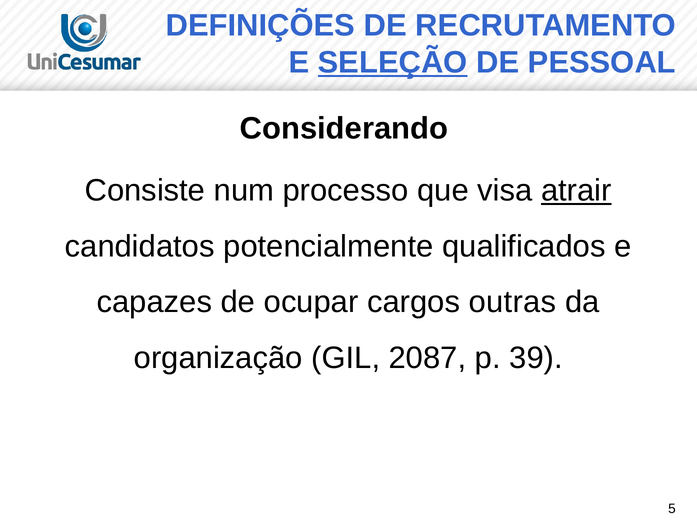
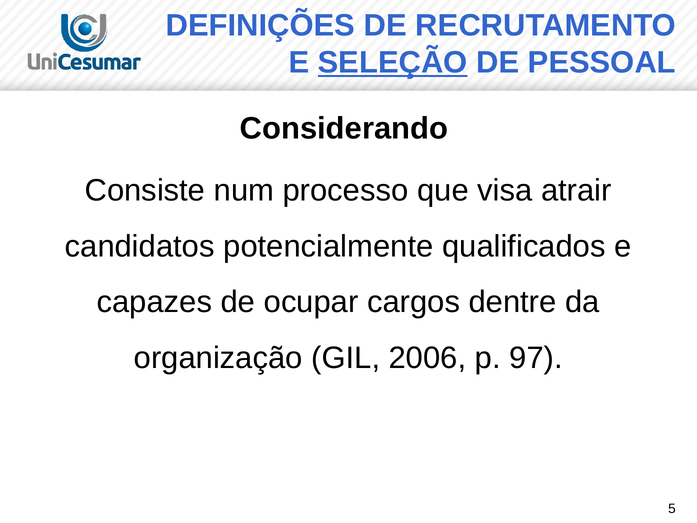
atrair underline: present -> none (576, 191)
outras: outras -> dentre (513, 302)
2087: 2087 -> 2006 (428, 358)
39: 39 -> 97 (536, 358)
